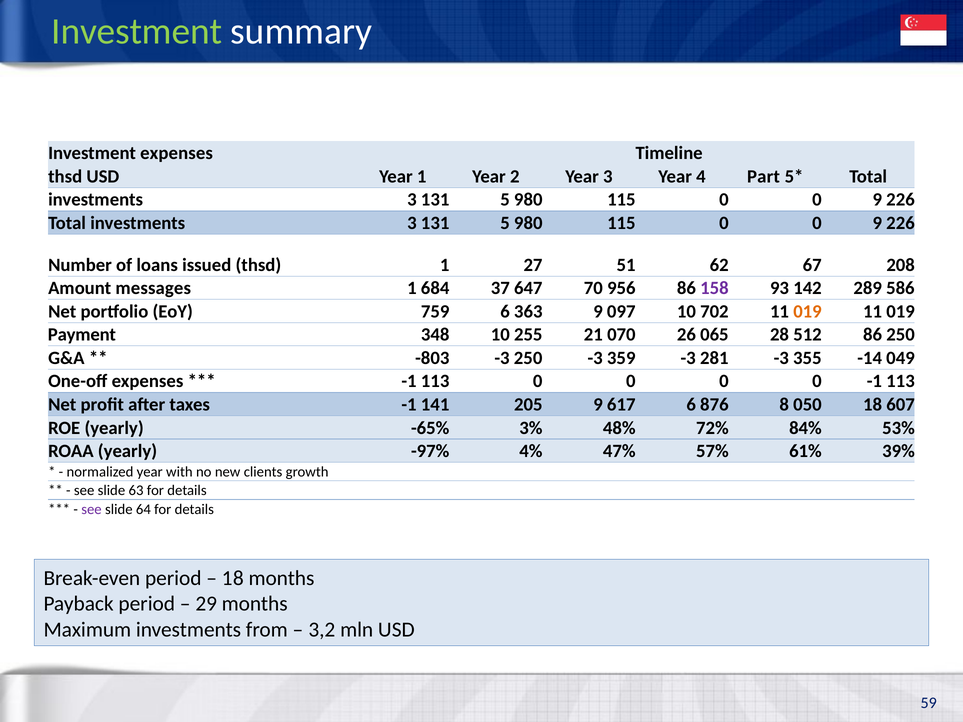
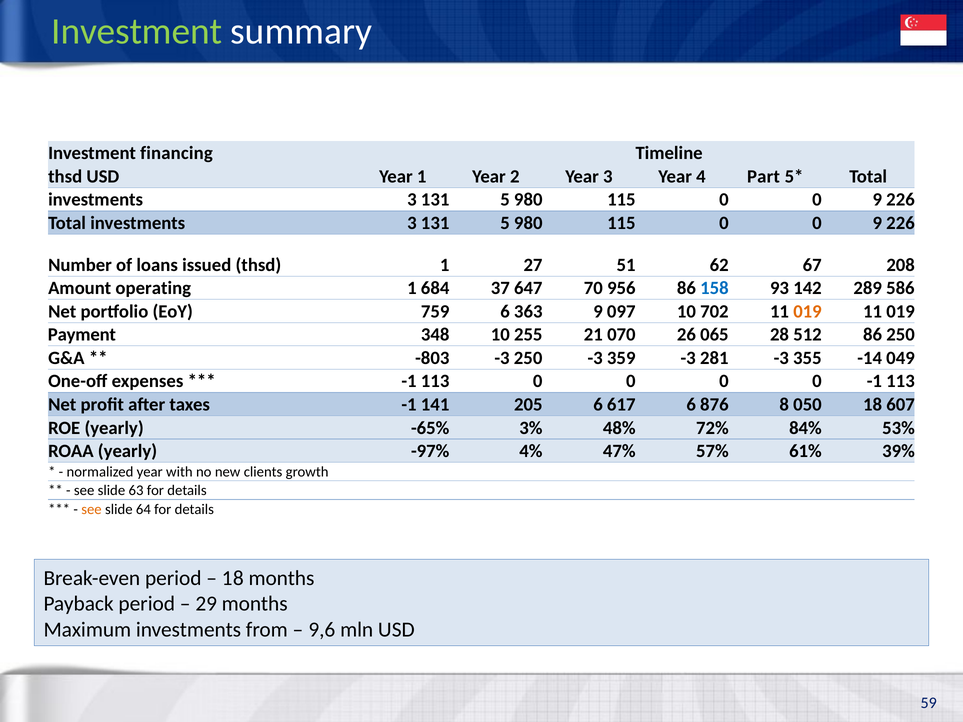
Investment expenses: expenses -> financing (177, 153)
messages: messages -> operating (153, 288)
158 colour: purple -> blue (714, 288)
205 9: 9 -> 6 (598, 405)
see colour: purple -> orange (91, 509)
3,2: 3,2 -> 9,6 (322, 630)
